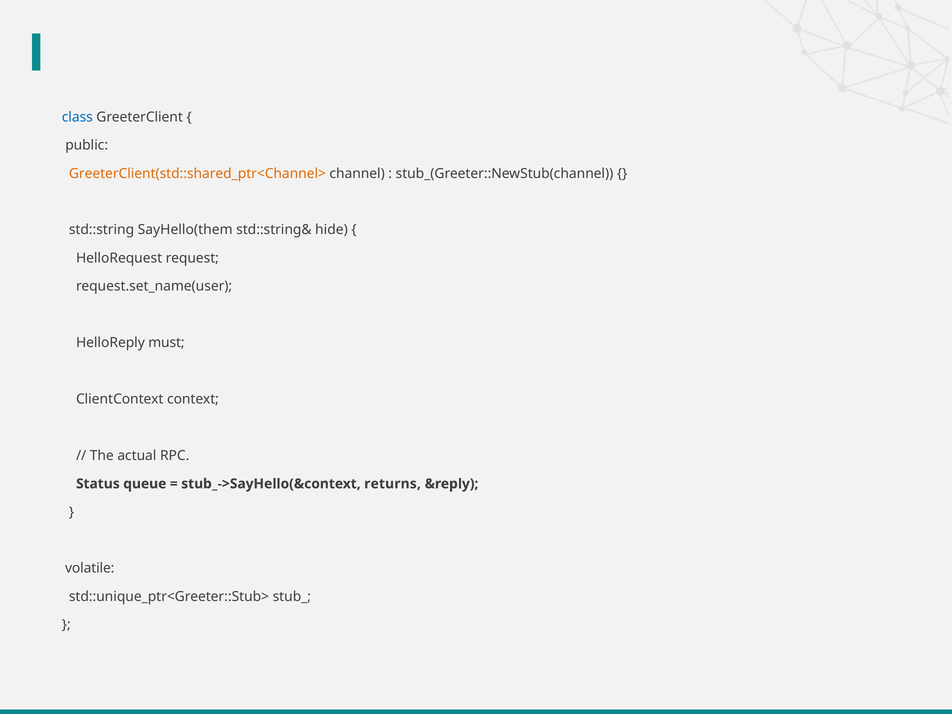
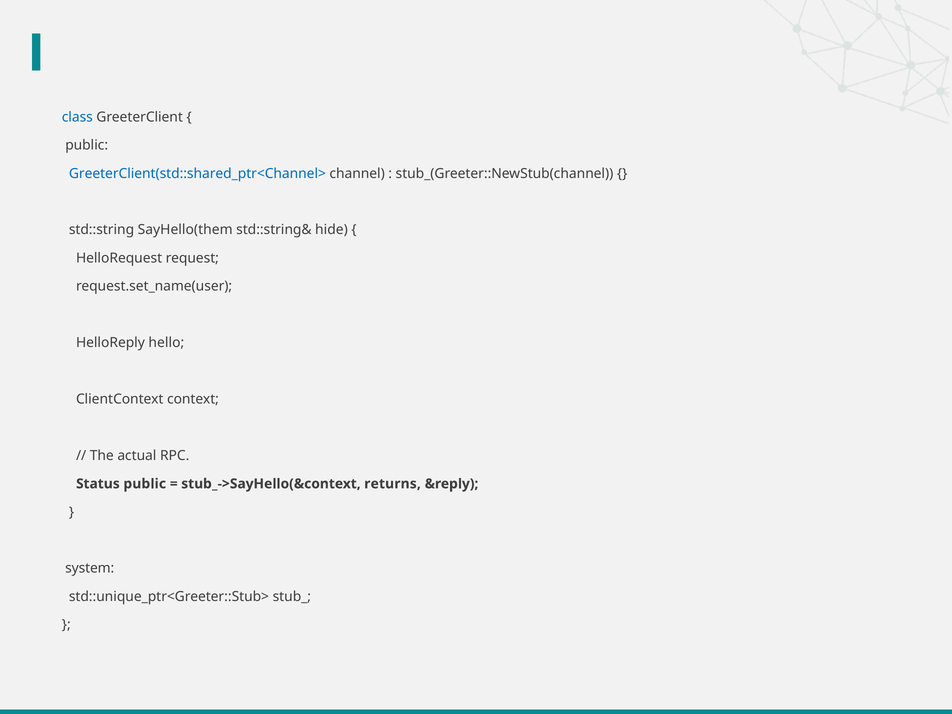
GreeterClient(std::shared_ptr<Channel> colour: orange -> blue (197, 173)
must: must -> hello (166, 343)
Status queue: queue -> public (145, 484)
volatile: volatile -> system (90, 568)
